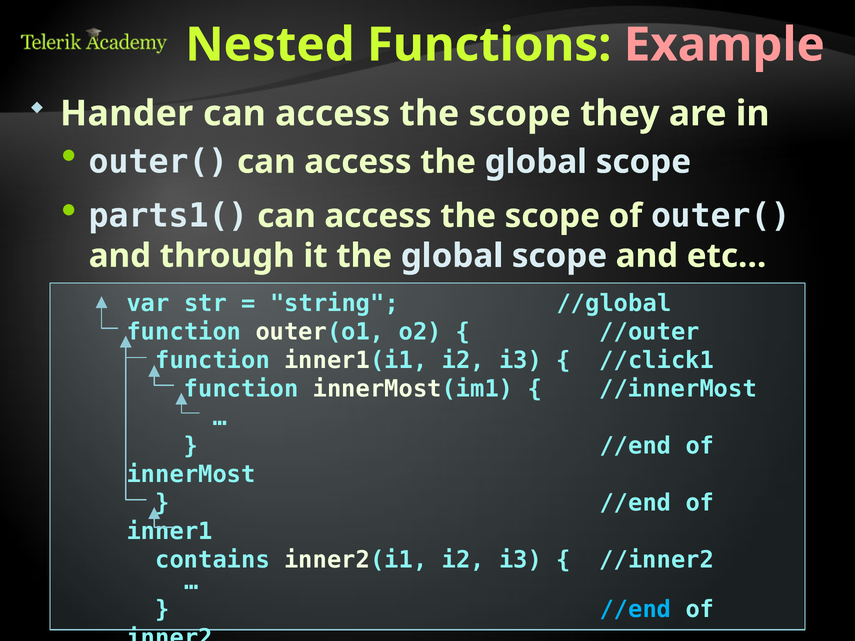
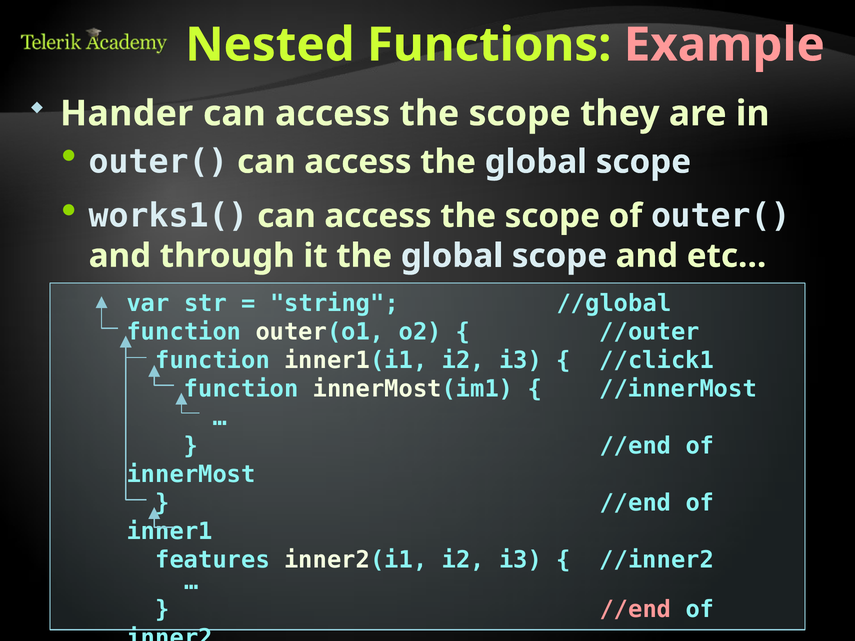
parts1(: parts1( -> works1( (169, 216)
contains: contains -> features (213, 560)
//end colour: light blue -> pink (635, 610)
